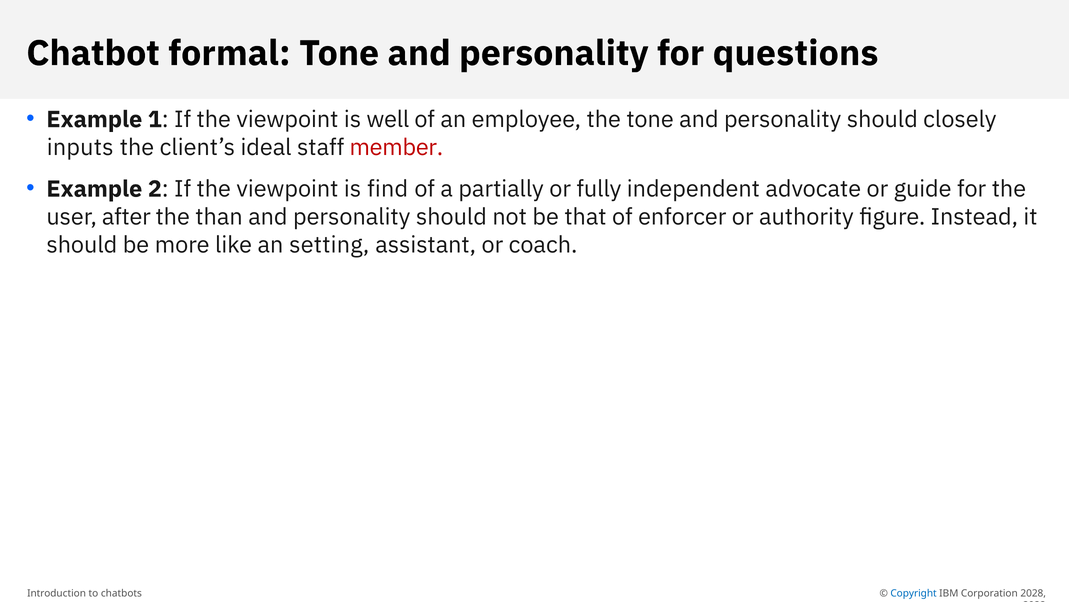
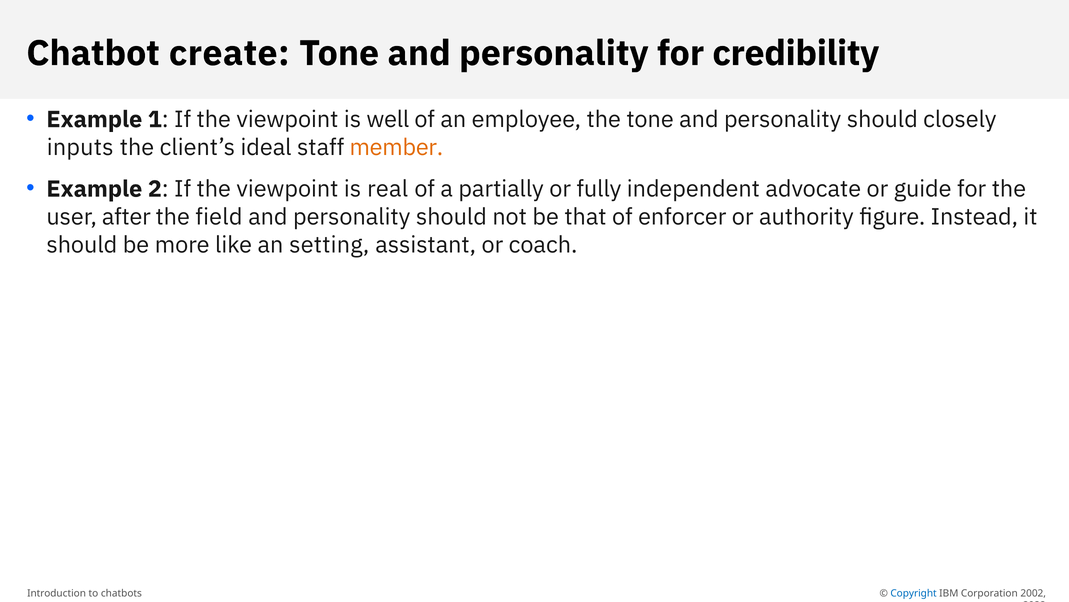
formal: formal -> create (229, 53)
questions: questions -> credibility (796, 53)
member colour: red -> orange (396, 147)
find: find -> real (388, 189)
than: than -> field (219, 217)
2028: 2028 -> 2002 (1033, 593)
